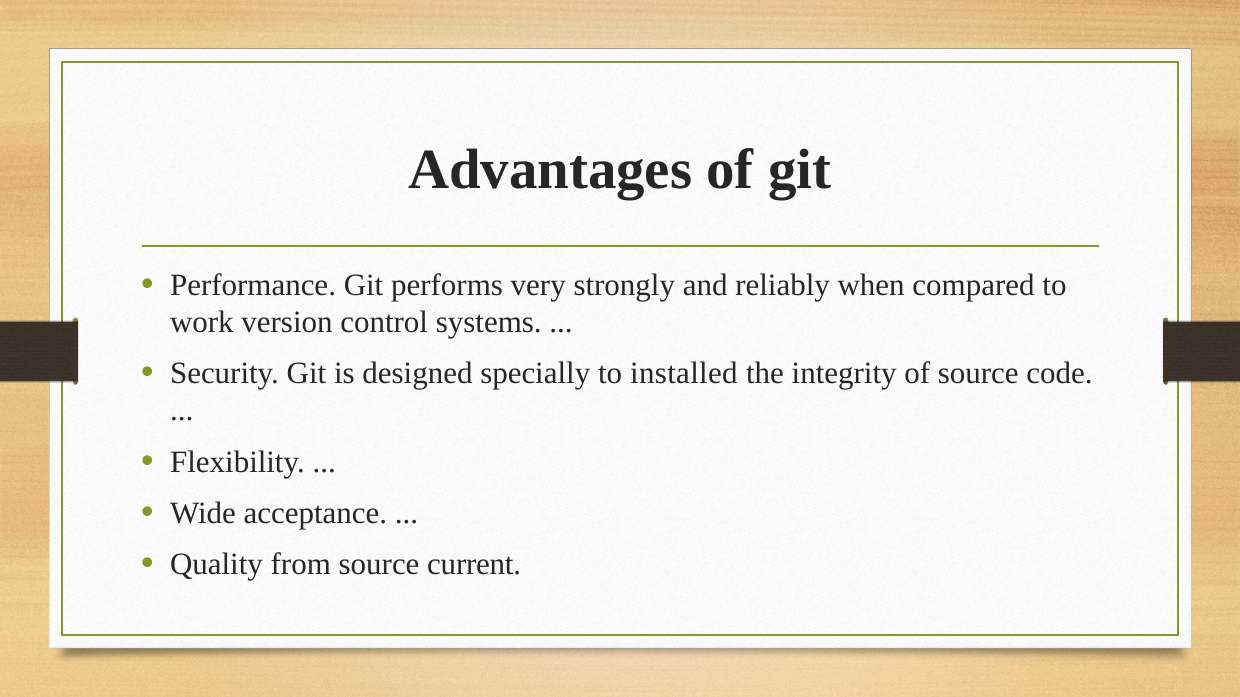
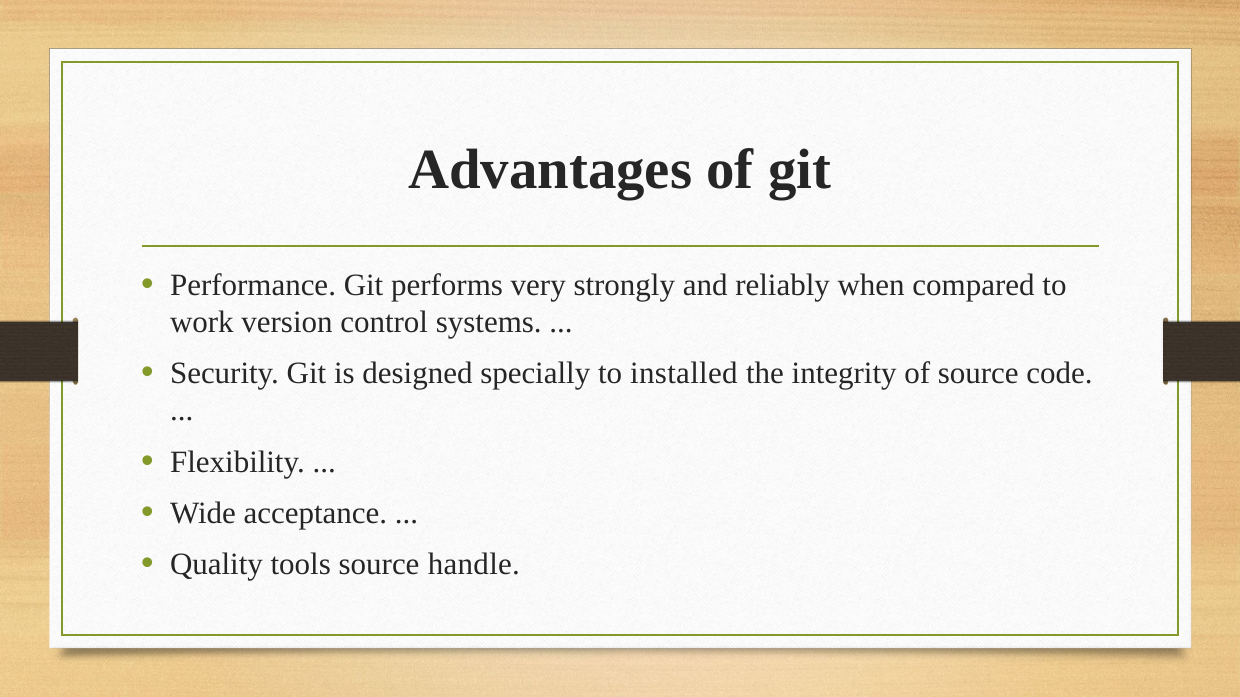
from: from -> tools (301, 564)
current: current -> handle (474, 564)
